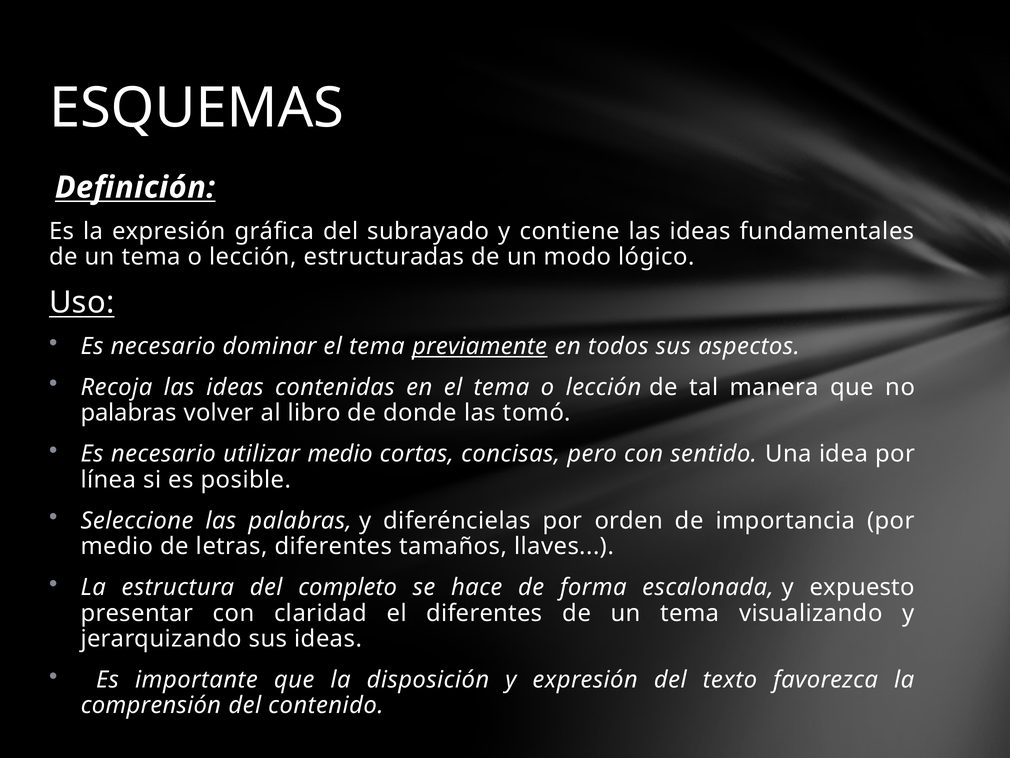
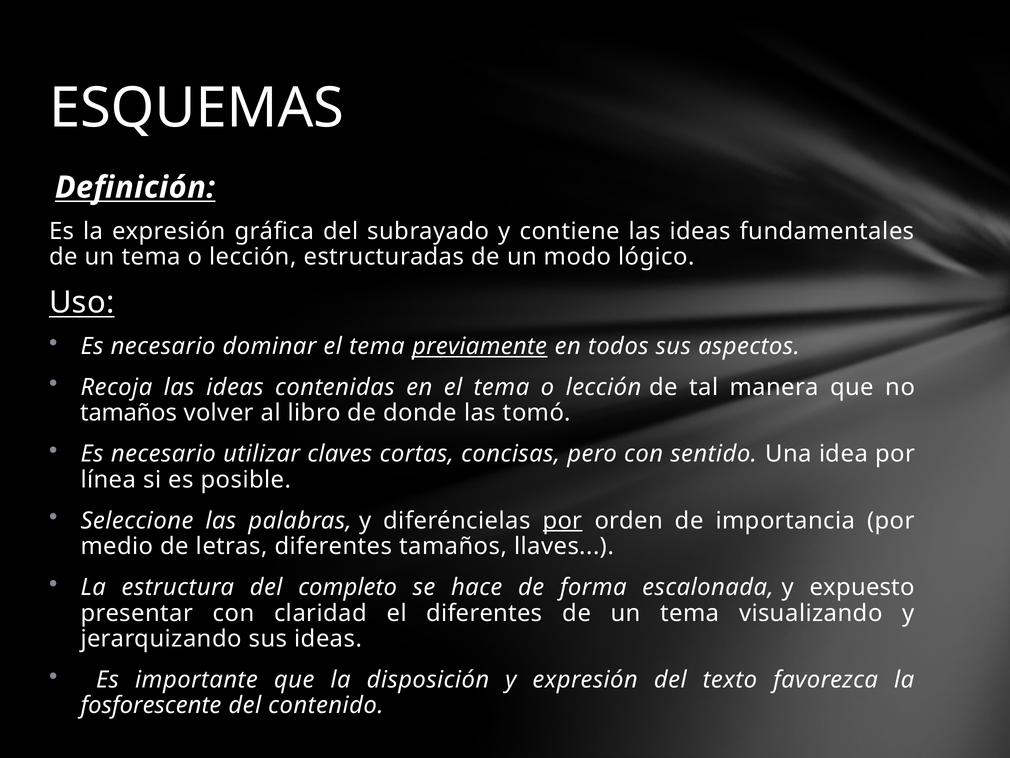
palabras: palabras -> tamaños (129, 413)
utilizar medio: medio -> claves (340, 454)
por underline: none -> present (563, 520)
comprensión: comprensión -> fosforescente (151, 705)
